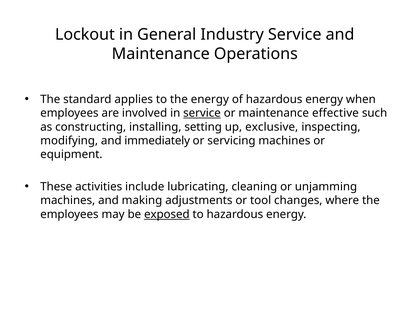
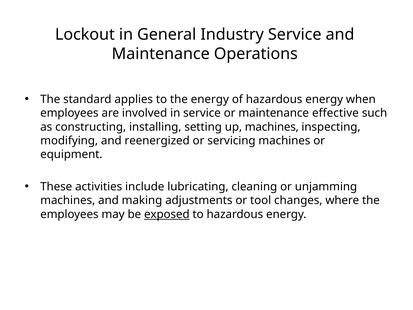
service underline: present -> none (202, 113)
up exclusive: exclusive -> machines (272, 127)
immediately: immediately -> reenergized (157, 141)
